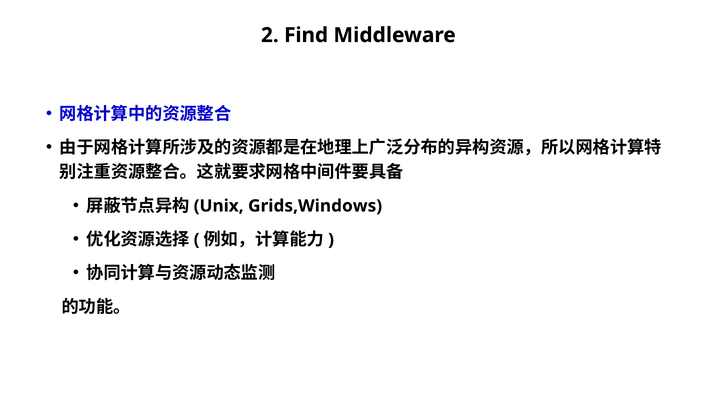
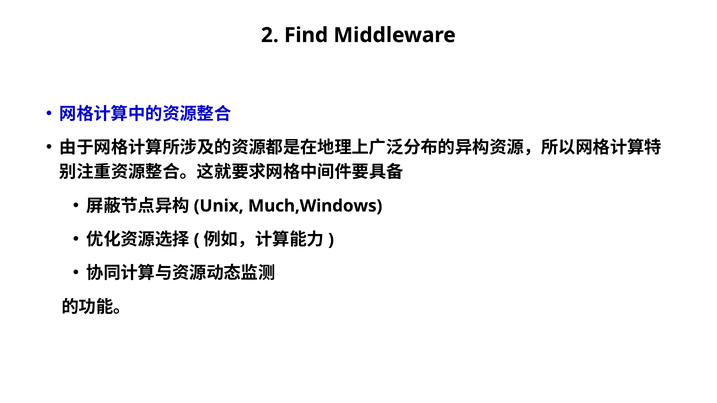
Grids,Windows: Grids,Windows -> Much,Windows (315, 206)
